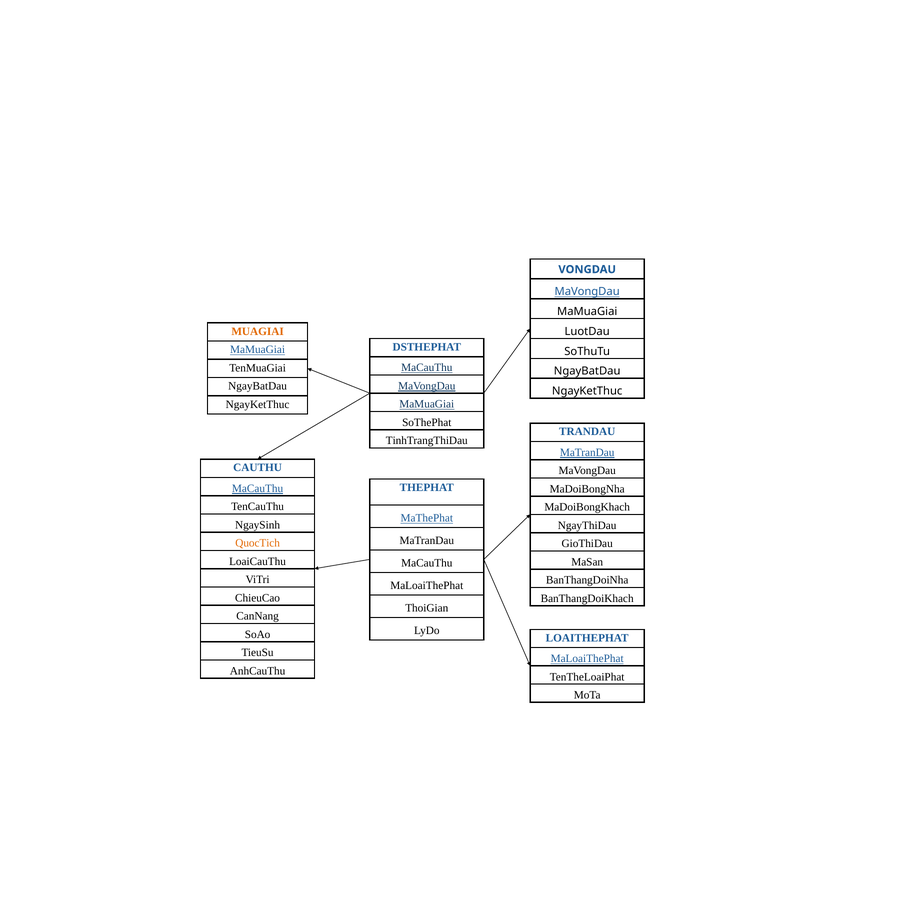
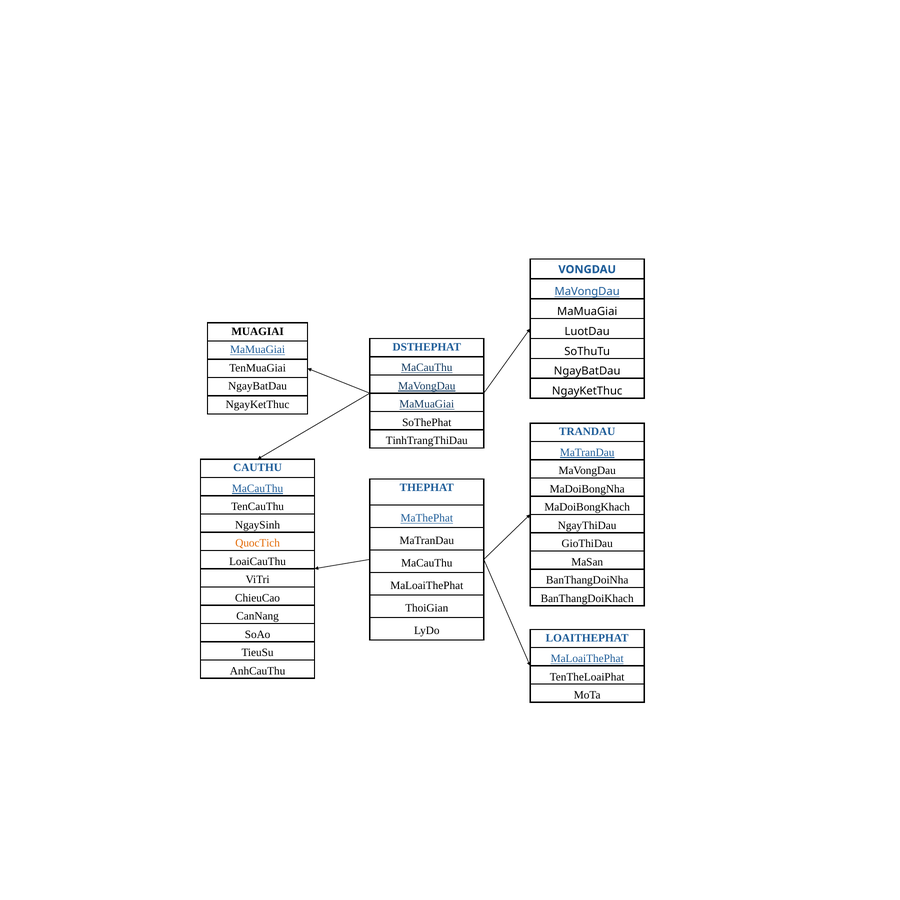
MUAGIAI colour: orange -> black (258, 331)
